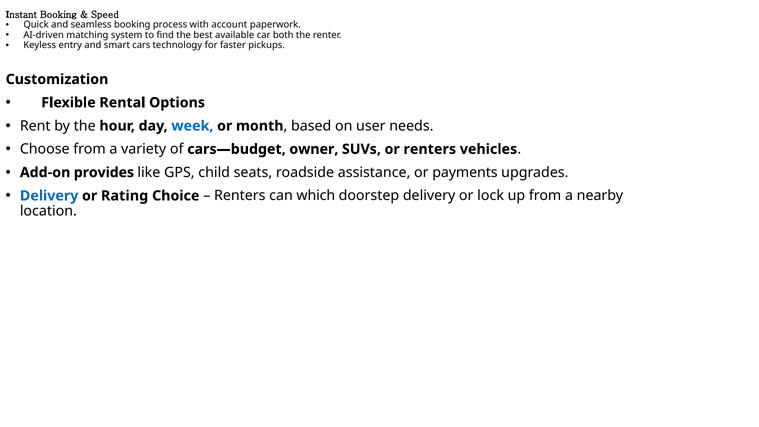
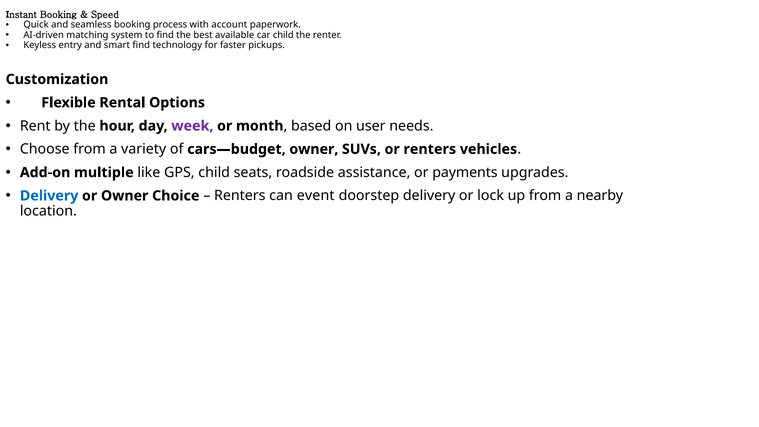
car both: both -> child (283, 35)
smart cars: cars -> find (141, 45)
week colour: blue -> purple (192, 126)
provides: provides -> multiple (104, 172)
or Rating: Rating -> Owner (125, 196)
which: which -> event (316, 196)
